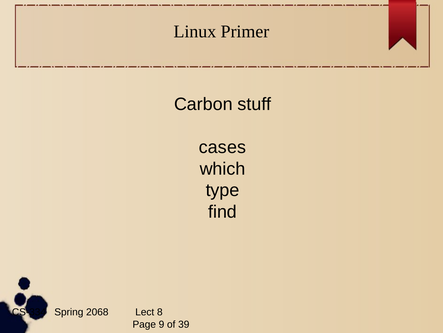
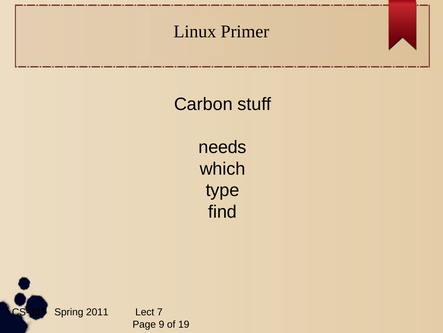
cases: cases -> needs (223, 147)
2068: 2068 -> 2011 (97, 312)
8: 8 -> 7 (160, 312)
39: 39 -> 19 (184, 324)
